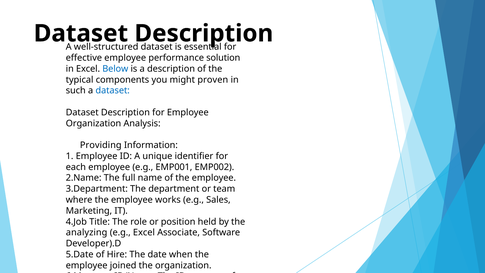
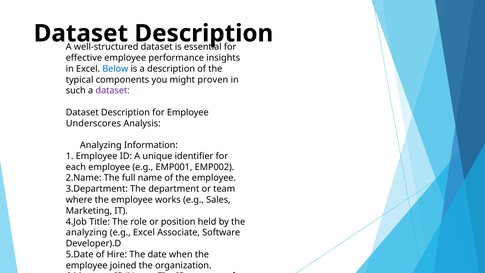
solution: solution -> insights (223, 58)
dataset colour: blue -> purple (113, 91)
Organization: Organization -> Underscores (93, 123)
Providing: Providing -> Analyzing (101, 145)
